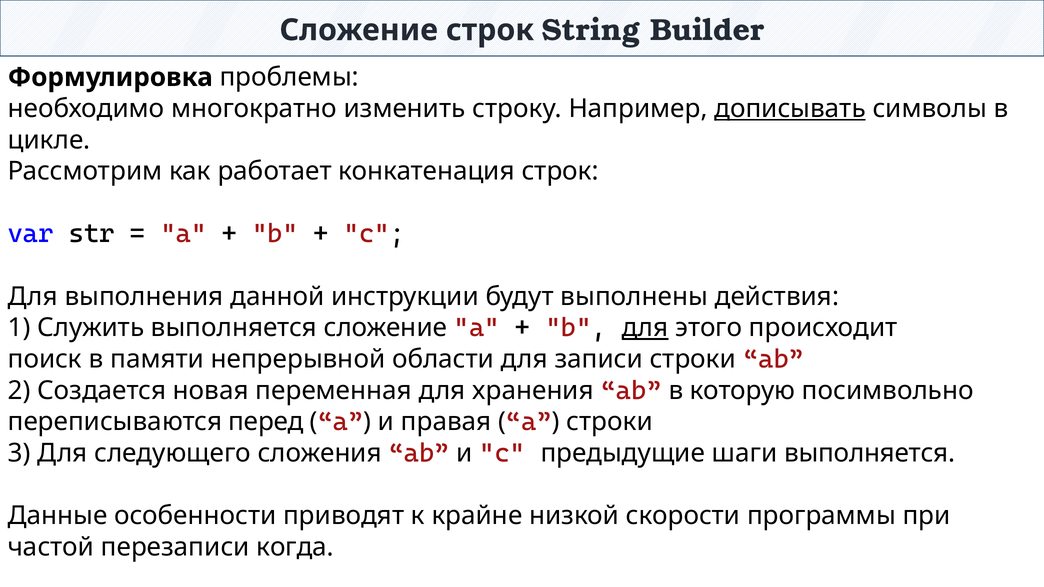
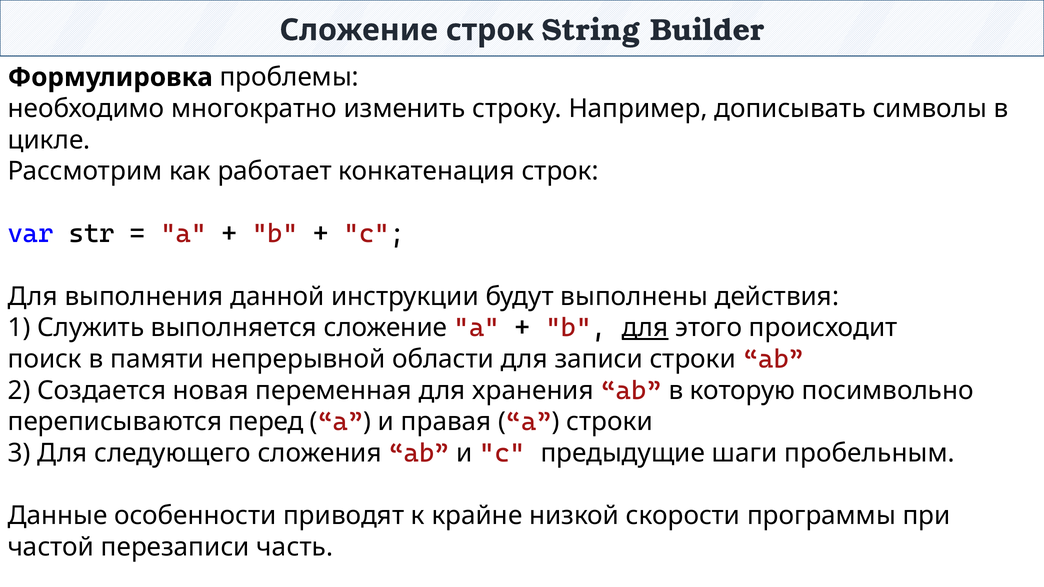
дописывать underline: present -> none (790, 109)
шаги выполняется: выполняется -> пробельным (870, 453)
когда: когда -> часть (295, 547)
